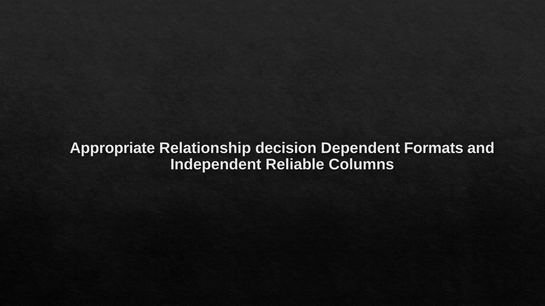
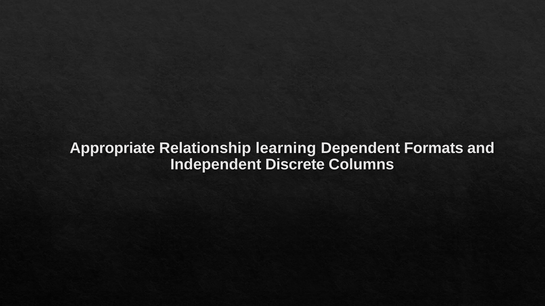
decision: decision -> learning (286, 148)
Reliable: Reliable -> Discrete (295, 165)
